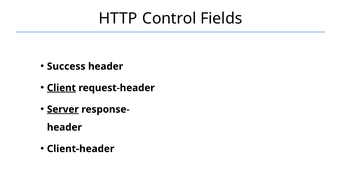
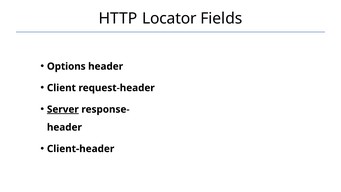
Control: Control -> Locator (169, 18)
Success: Success -> Options (66, 66)
Client underline: present -> none (61, 88)
